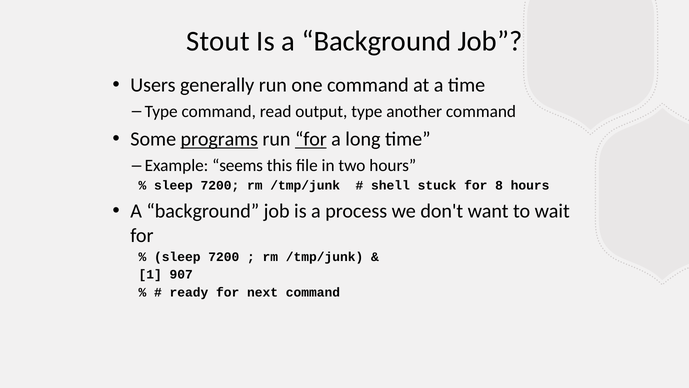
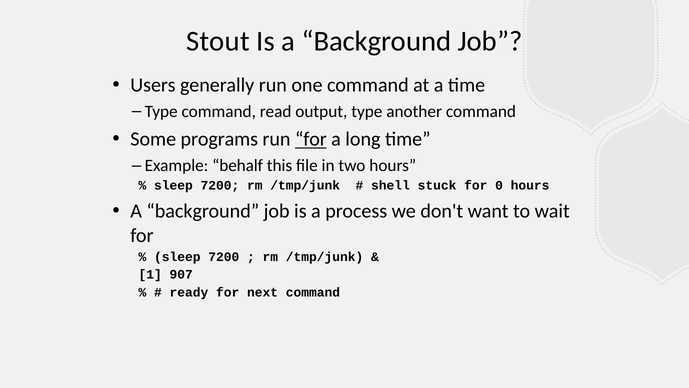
programs underline: present -> none (219, 139)
seems: seems -> behalf (238, 166)
8: 8 -> 0 (499, 185)
